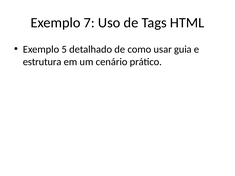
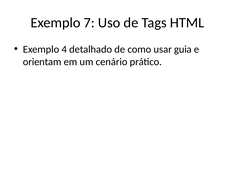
5: 5 -> 4 (64, 49)
estrutura: estrutura -> orientam (42, 62)
